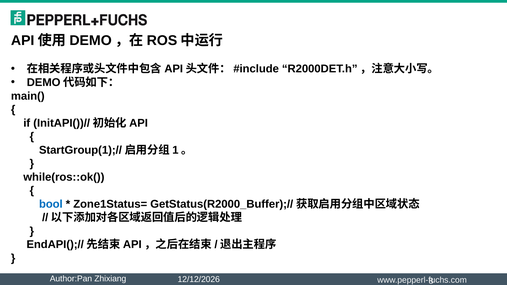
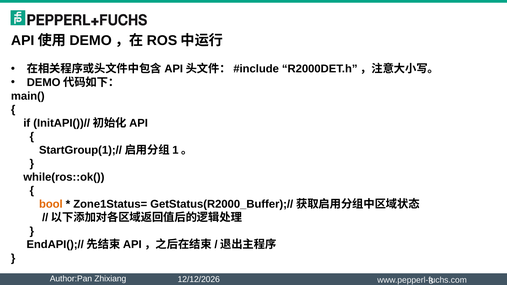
bool colour: blue -> orange (51, 204)
